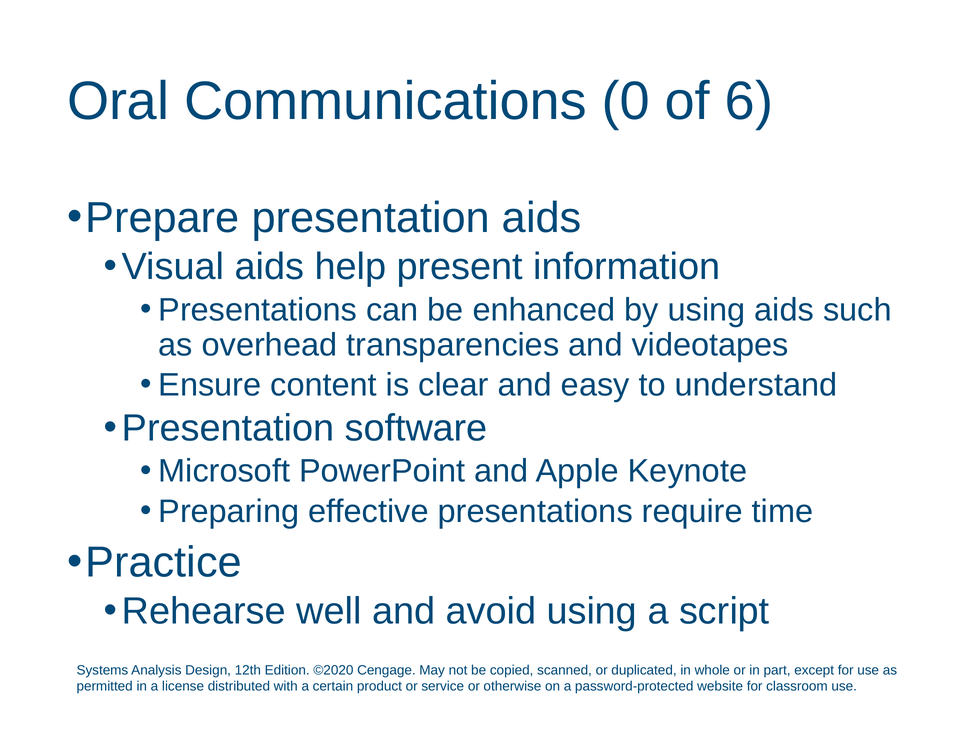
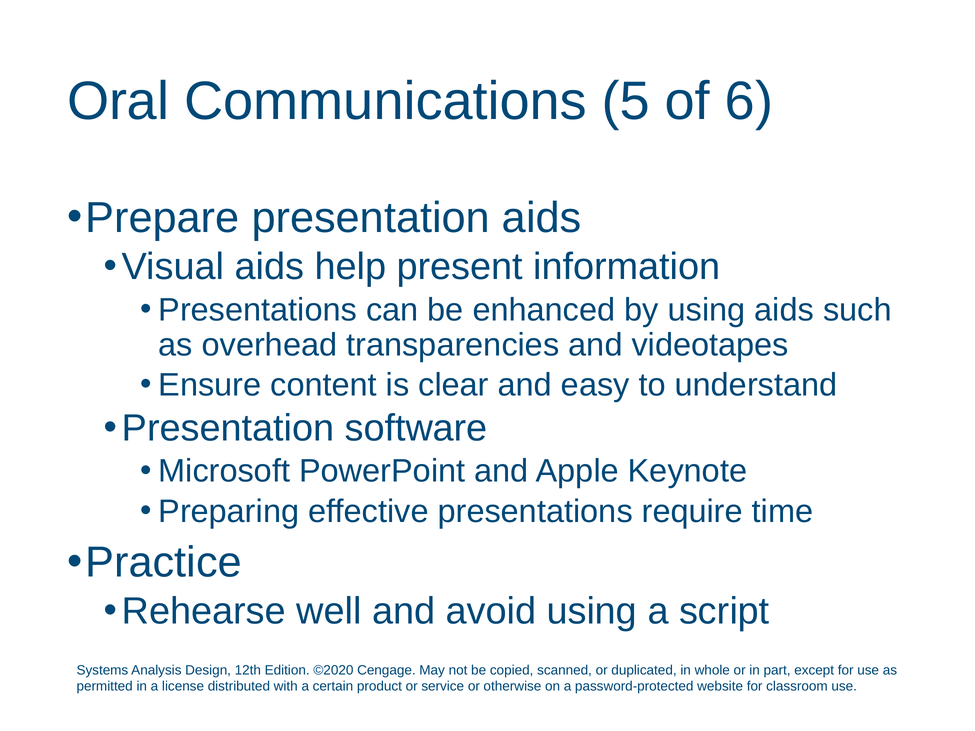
0: 0 -> 5 (626, 102)
